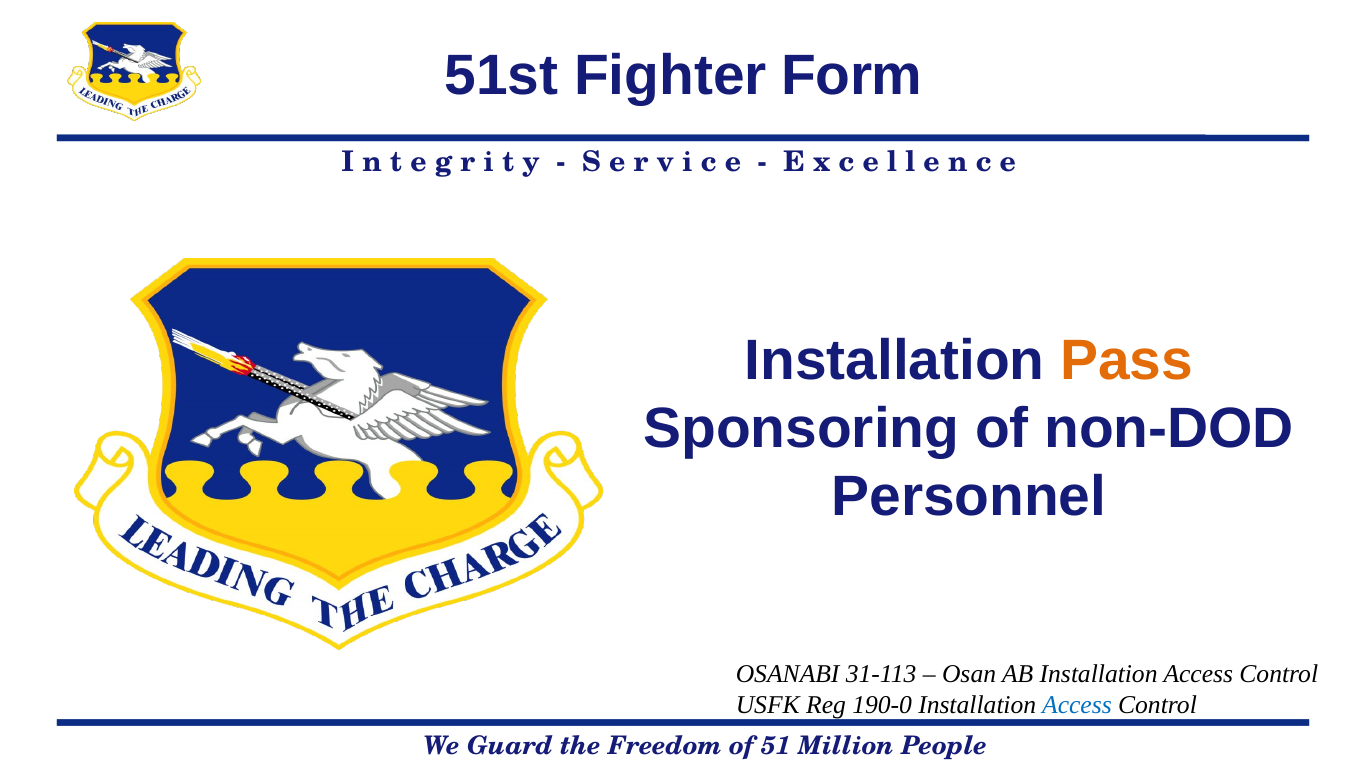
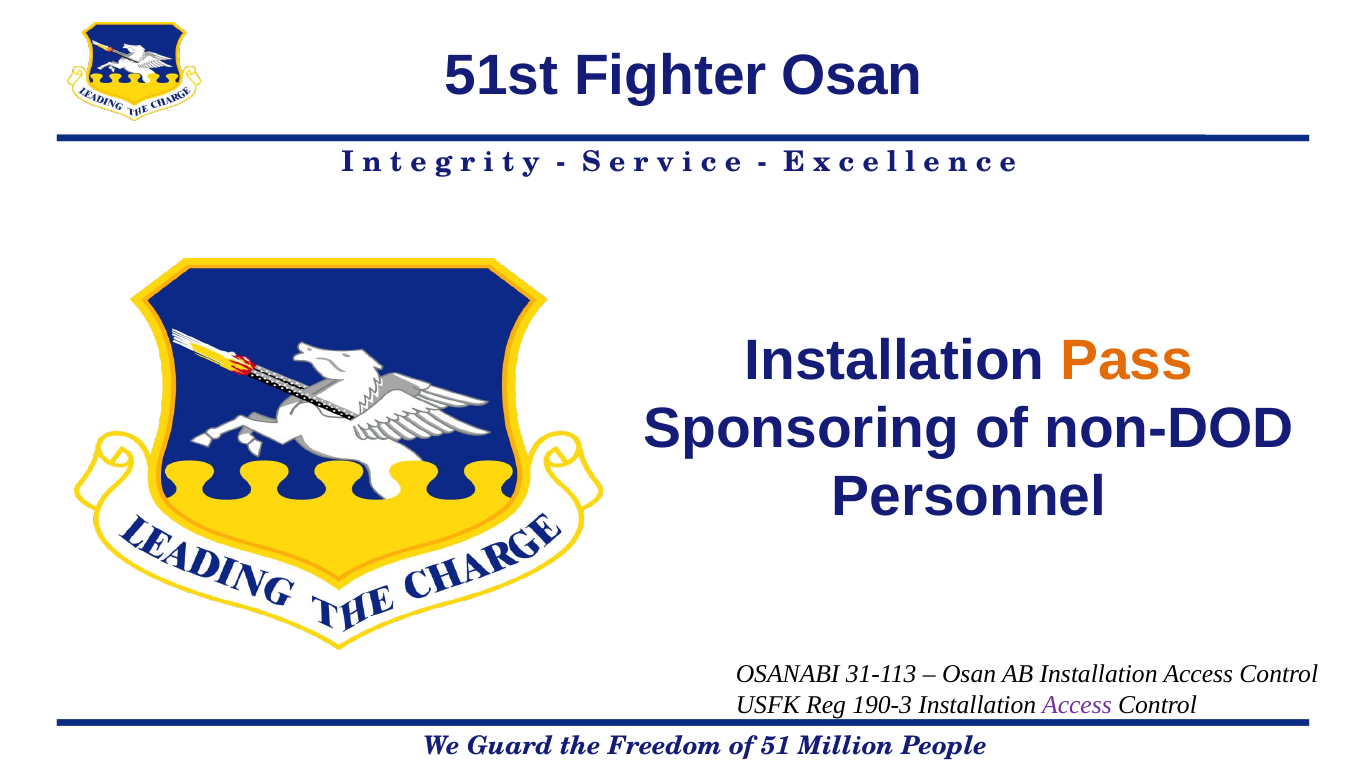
Fighter Form: Form -> Osan (852, 76)
190-0: 190-0 -> 190-3 (882, 706)
Access colour: blue -> purple (1077, 706)
